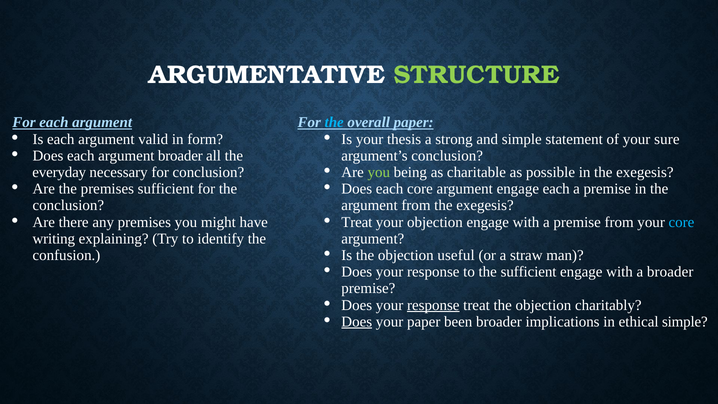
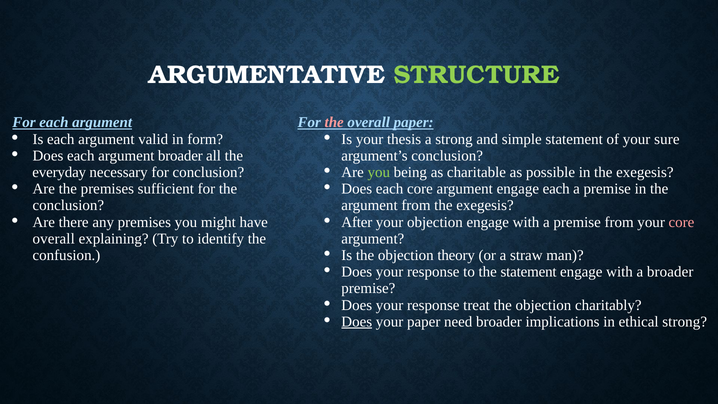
the colour: light blue -> pink (334, 122)
Treat: Treat -> After (357, 222)
core colour: light blue -> pink (681, 222)
writing: writing -> overall (54, 239)
useful: useful -> theory (456, 255)
the sufficient: sufficient -> statement (529, 272)
response underline: present -> none (433, 305)
been: been -> need (458, 322)
ethical simple: simple -> strong (685, 322)
